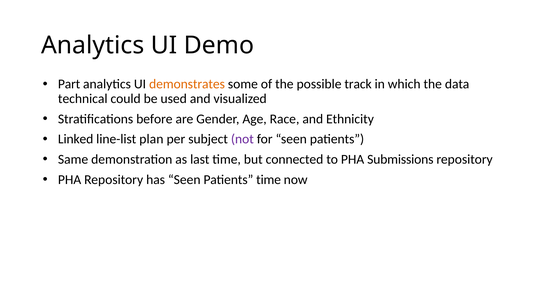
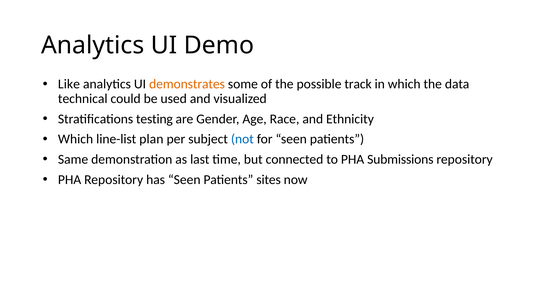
Part: Part -> Like (69, 84)
before: before -> testing (154, 119)
Linked: Linked -> Which (76, 139)
not colour: purple -> blue (242, 139)
Patients time: time -> sites (269, 180)
